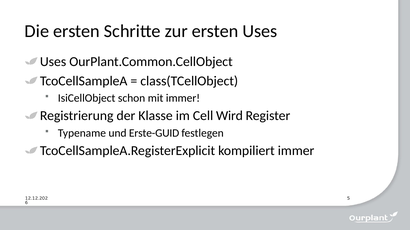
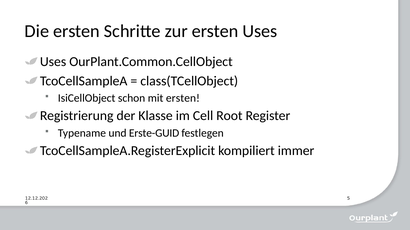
mit immer: immer -> ersten (183, 98)
Wird: Wird -> Root (229, 116)
